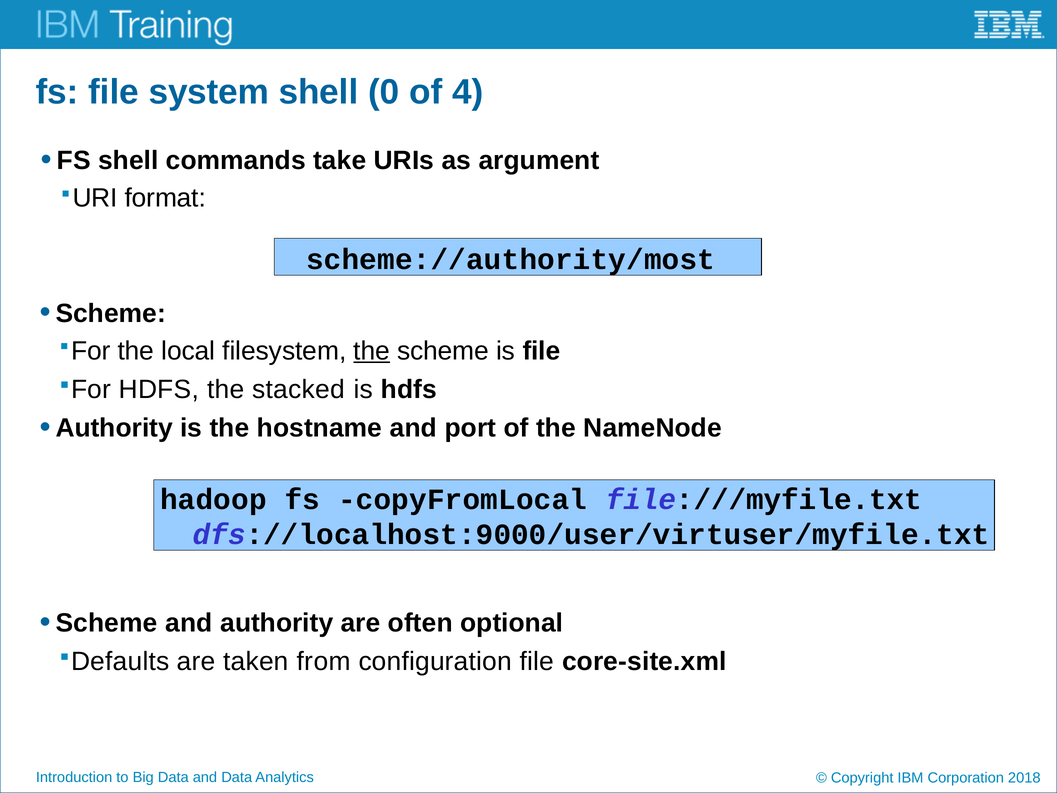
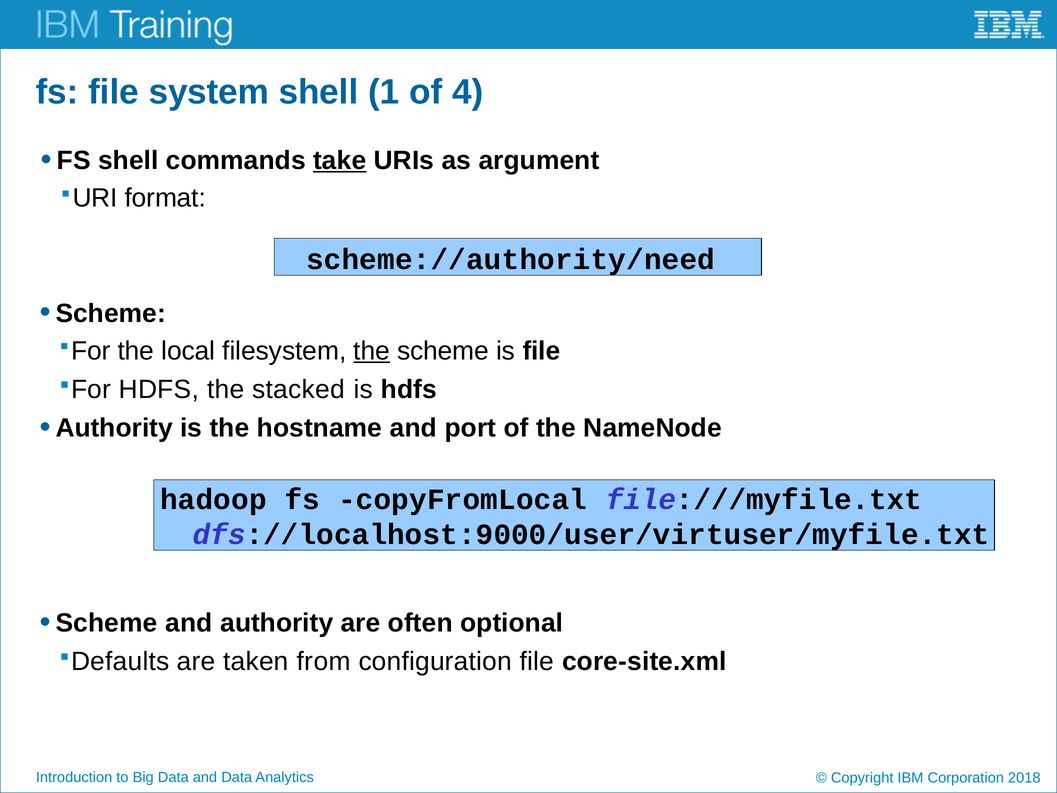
0: 0 -> 1 (384, 92)
take underline: none -> present (340, 160)
scheme://authority/most: scheme://authority/most -> scheme://authority/need (511, 260)
